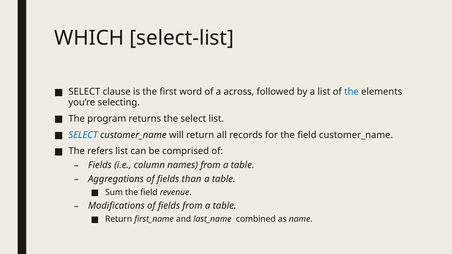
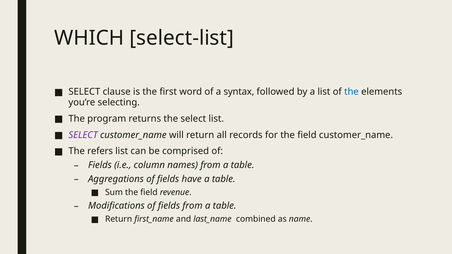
across: across -> syntax (239, 92)
SELECT colour: blue -> purple (83, 135)
than: than -> have (192, 179)
